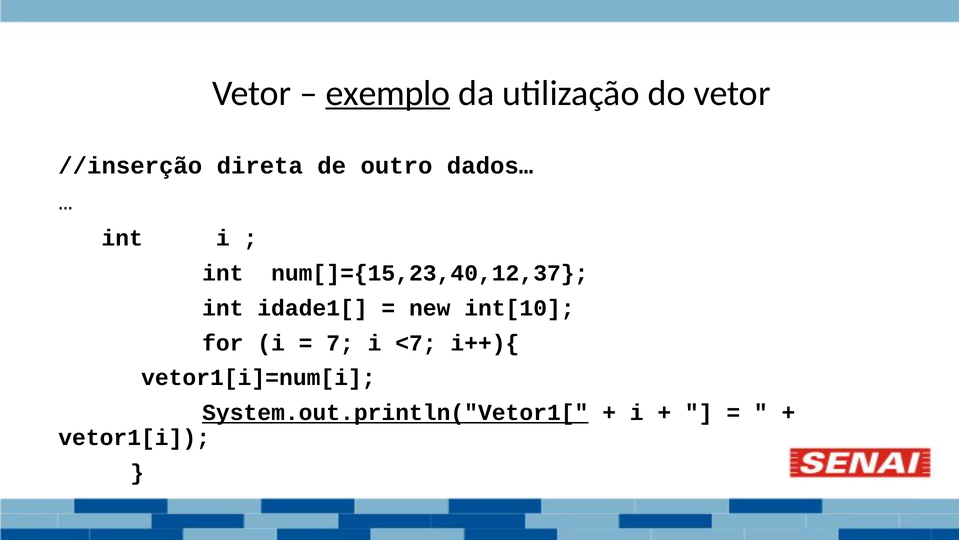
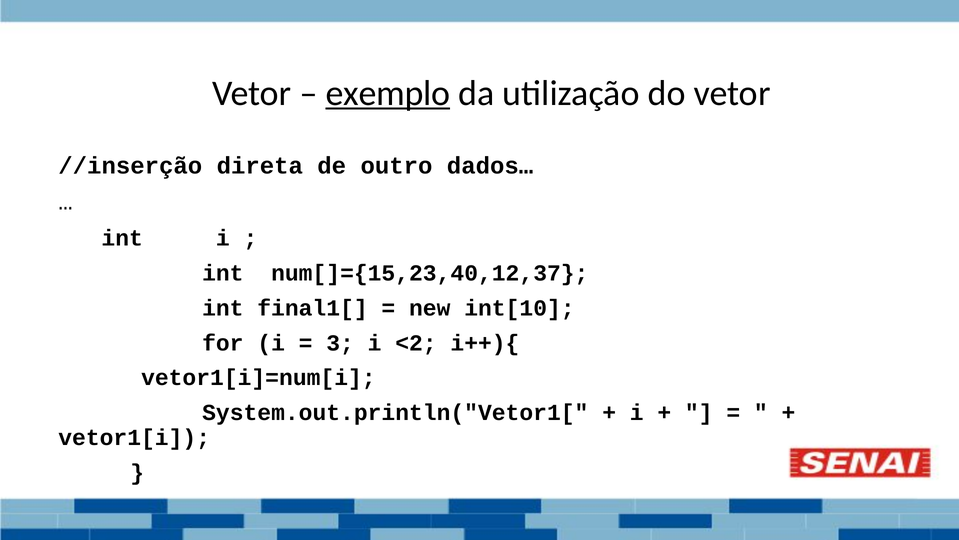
idade1[: idade1[ -> final1[ (312, 308)
7: 7 -> 3 (340, 343)
<7: <7 -> <2 (416, 343)
System.out.println("Vetor1[ underline: present -> none (395, 412)
